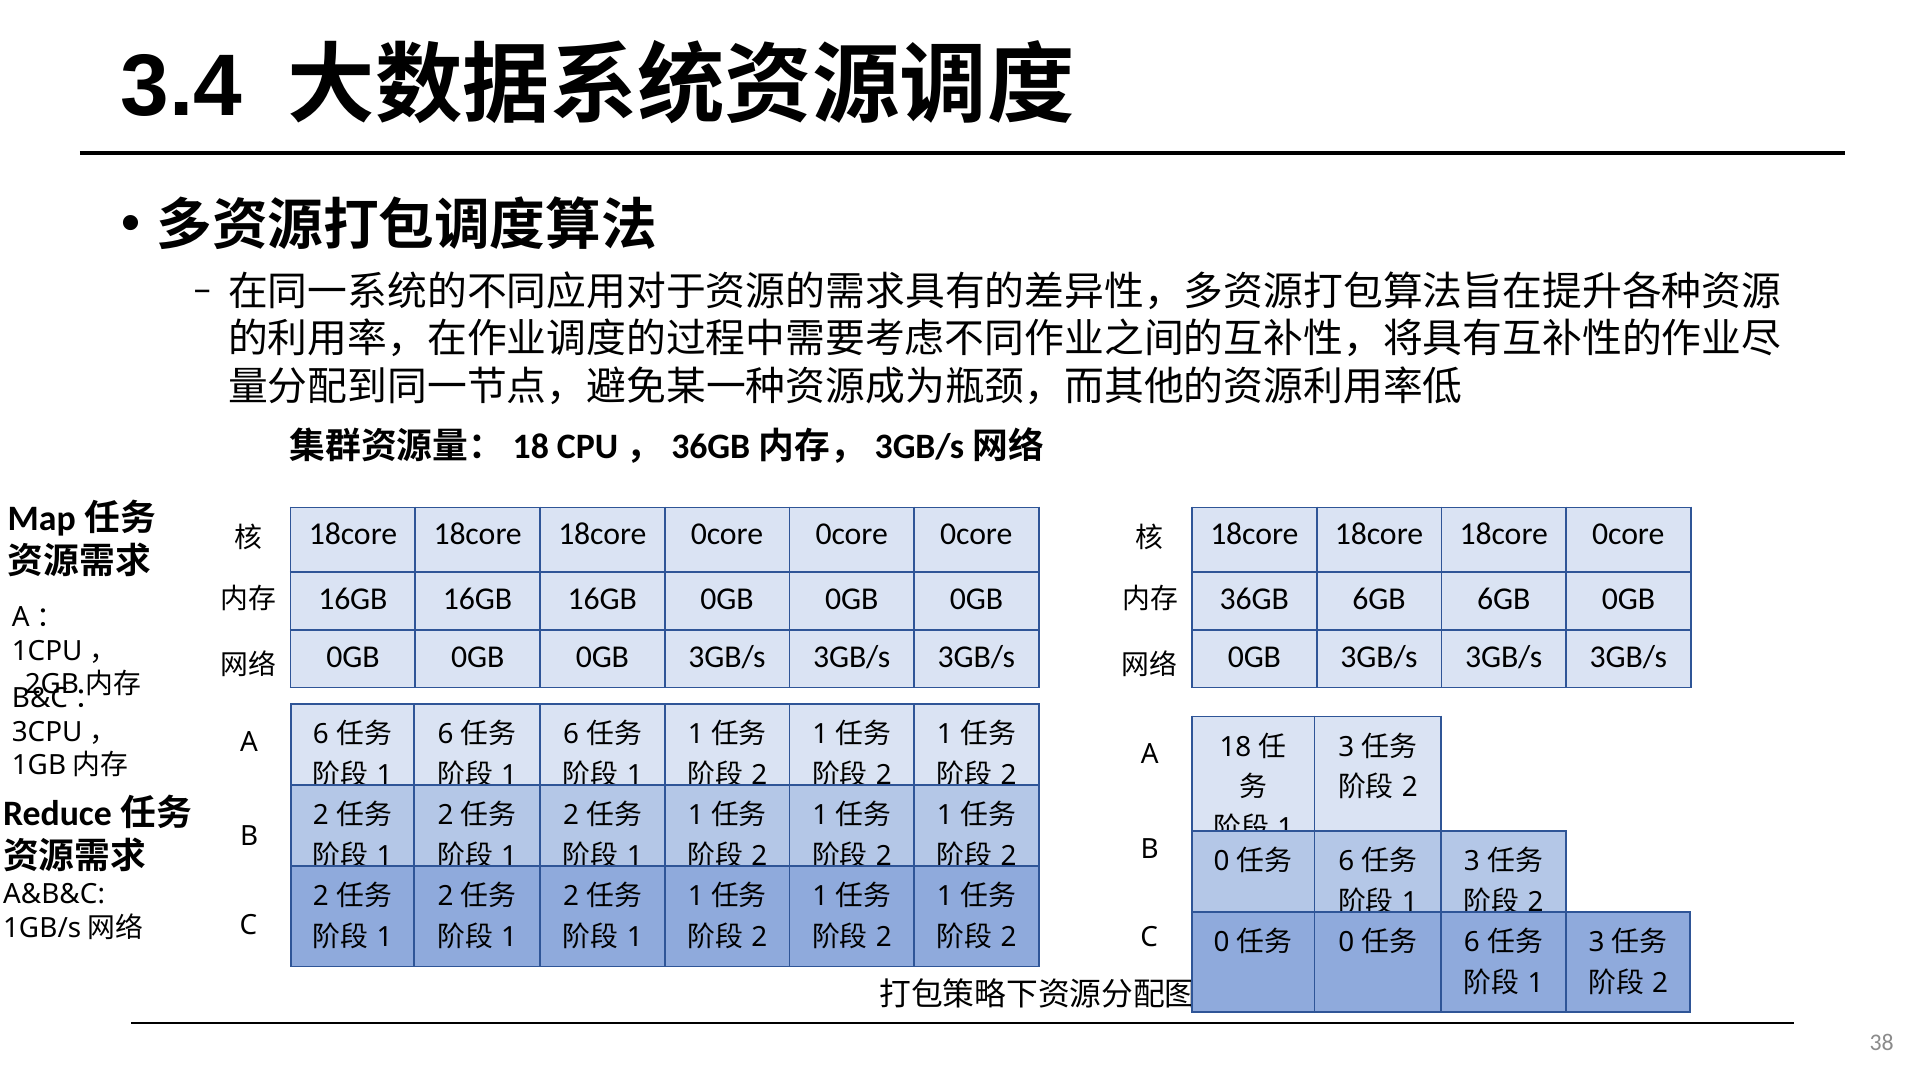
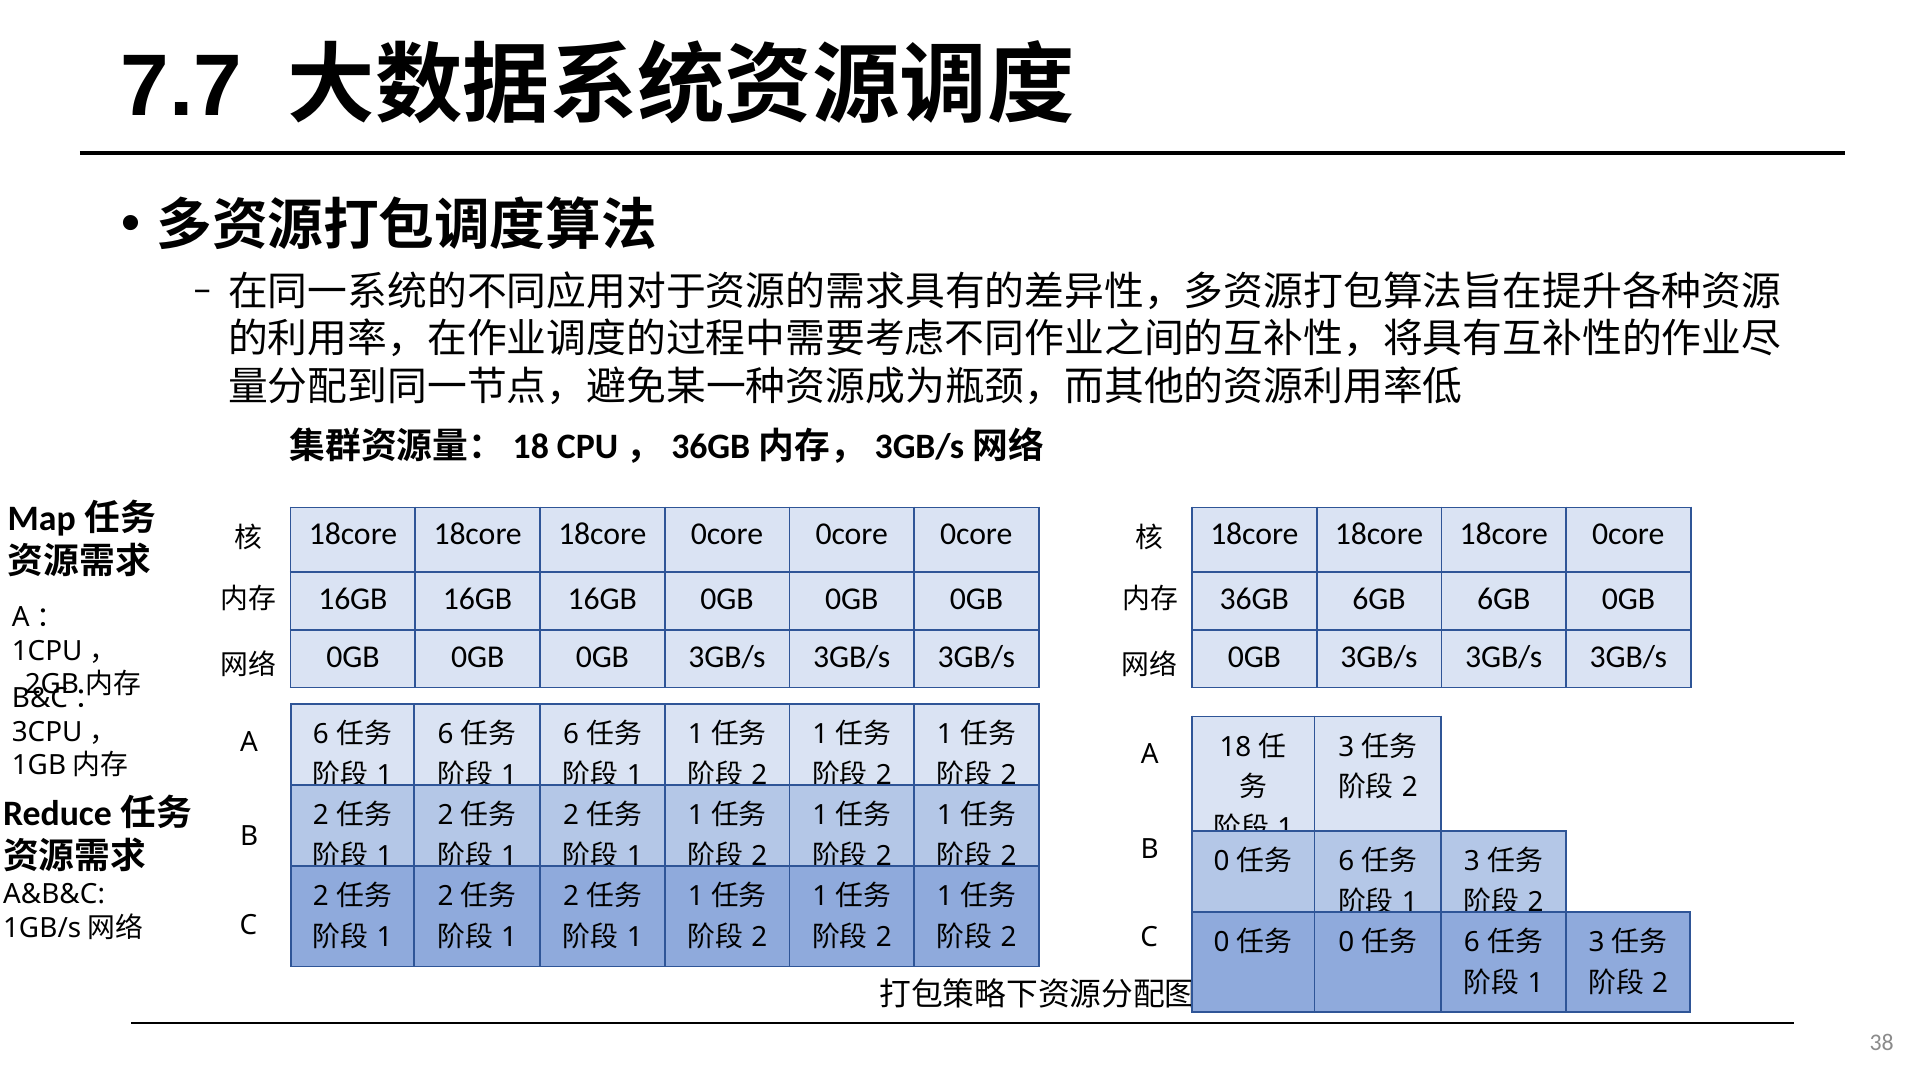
3.4: 3.4 -> 7.7 (182, 87)
